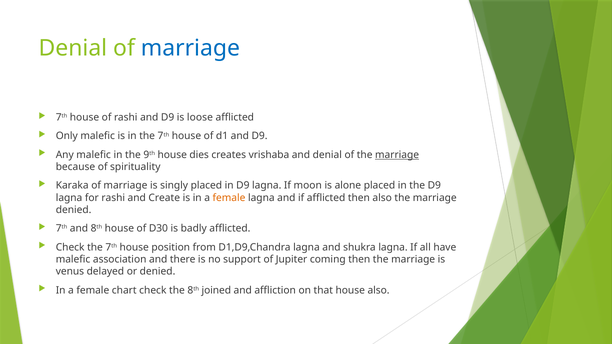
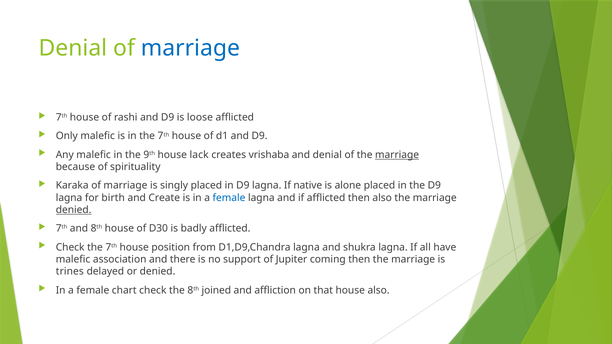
dies: dies -> lack (199, 155)
moon: moon -> native (308, 186)
for rashi: rashi -> birth (113, 198)
female colour: orange -> blue (229, 198)
denied underline: none -> present (74, 210)
venus: venus -> trines (70, 272)
